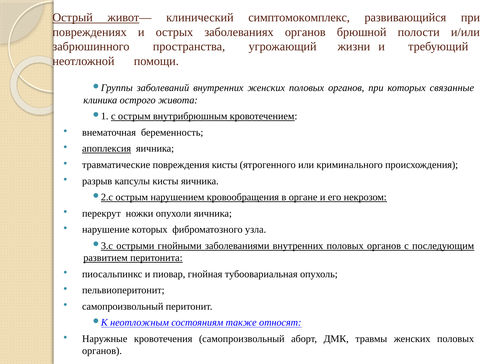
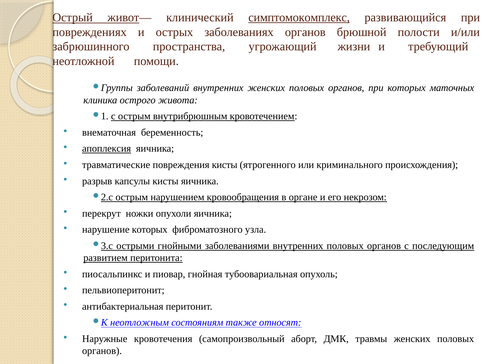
симптомокомплекс underline: none -> present (299, 17)
связанные: связанные -> маточных (452, 88)
самопроизвольный: самопроизвольный -> антибактериальная (123, 306)
